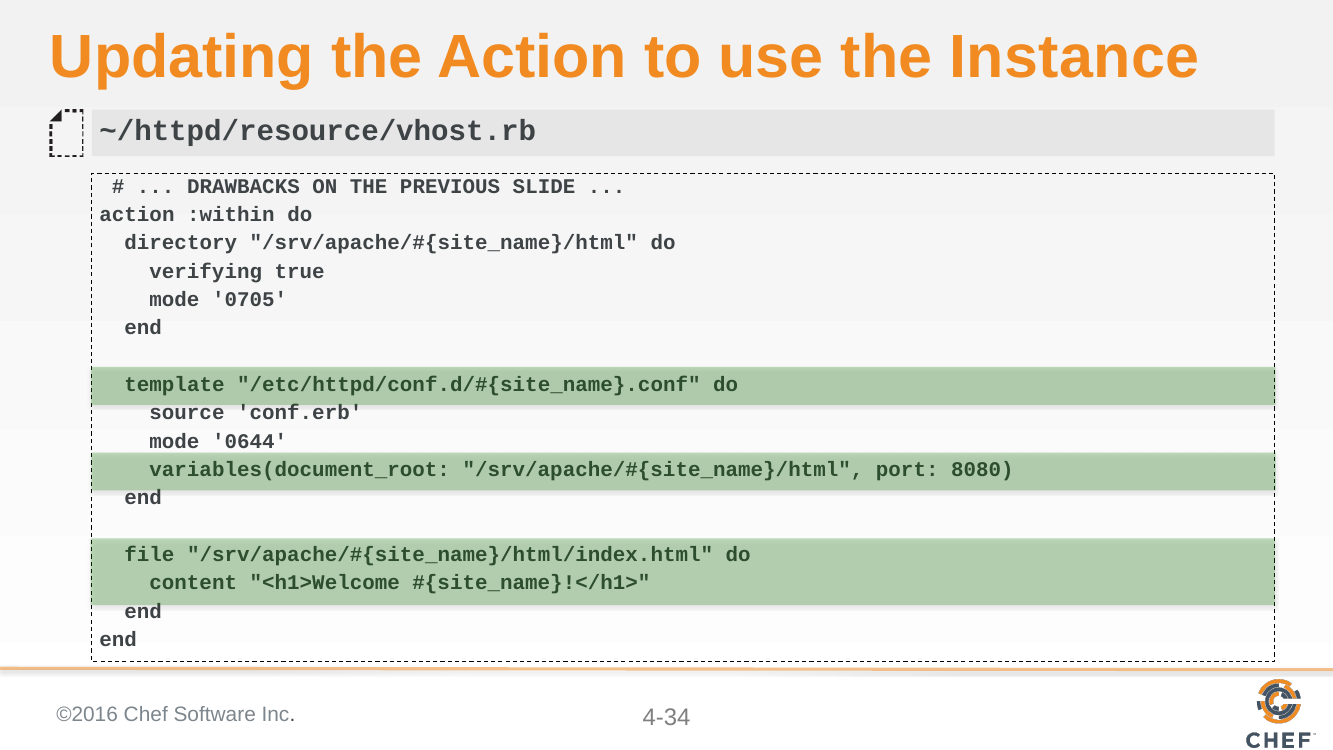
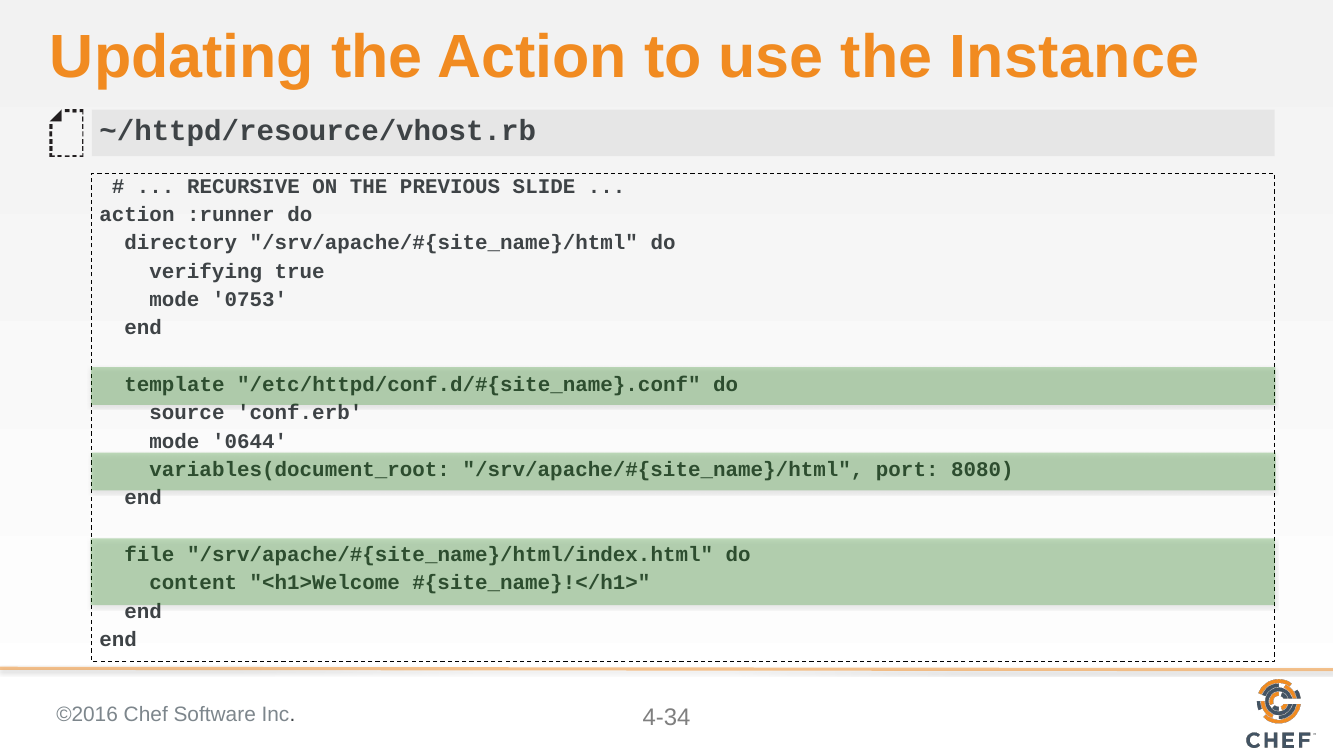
DRAWBACKS: DRAWBACKS -> RECURSIVE (243, 186)
:within: :within -> :runner (231, 215)
0705: 0705 -> 0753 (250, 300)
